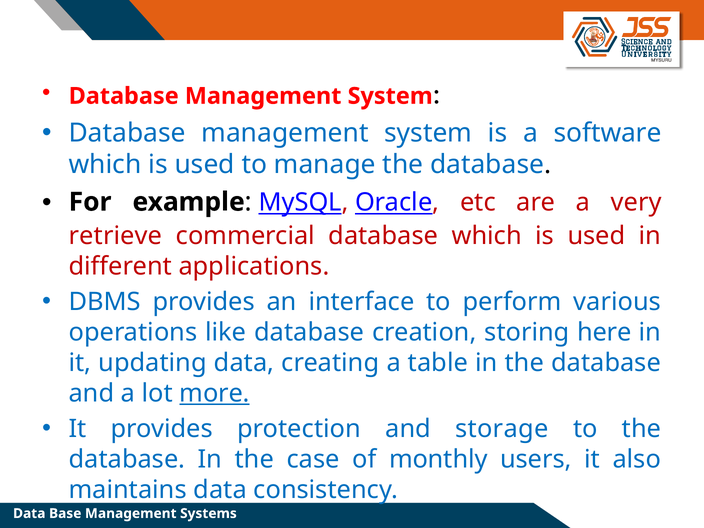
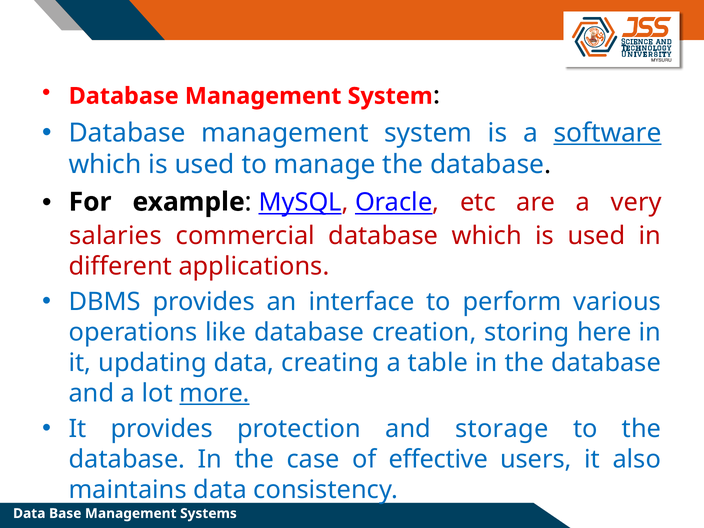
software underline: none -> present (608, 133)
retrieve: retrieve -> salaries (115, 236)
monthly: monthly -> effective (438, 460)
